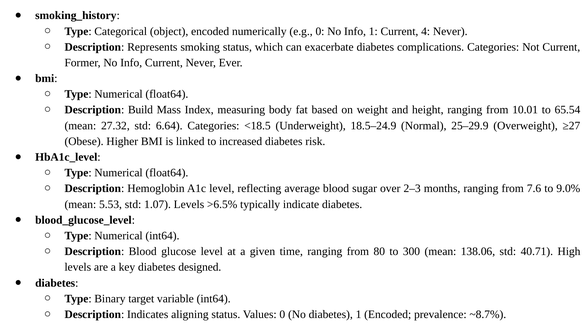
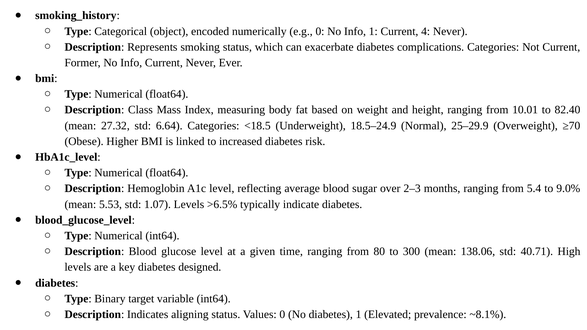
Build: Build -> Class (140, 110)
65.54: 65.54 -> 82.40 (567, 110)
≥27: ≥27 -> ≥70 (571, 126)
7.6: 7.6 -> 5.4 (534, 189)
1 Encoded: Encoded -> Elevated (388, 315)
~8.7%: ~8.7% -> ~8.1% (488, 315)
